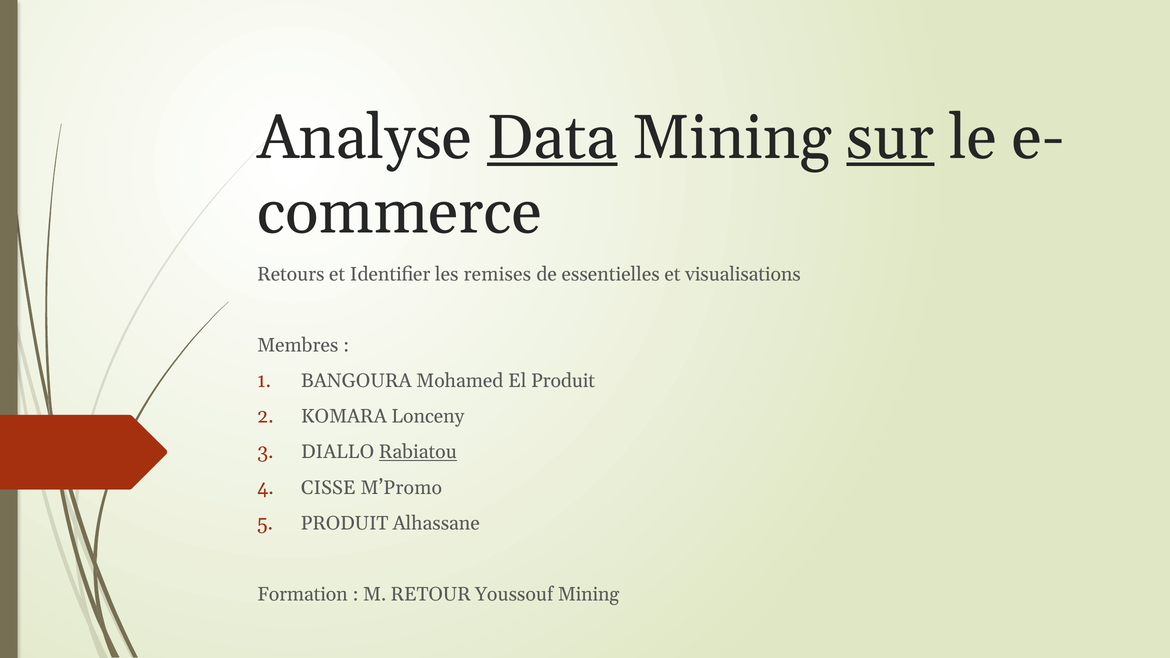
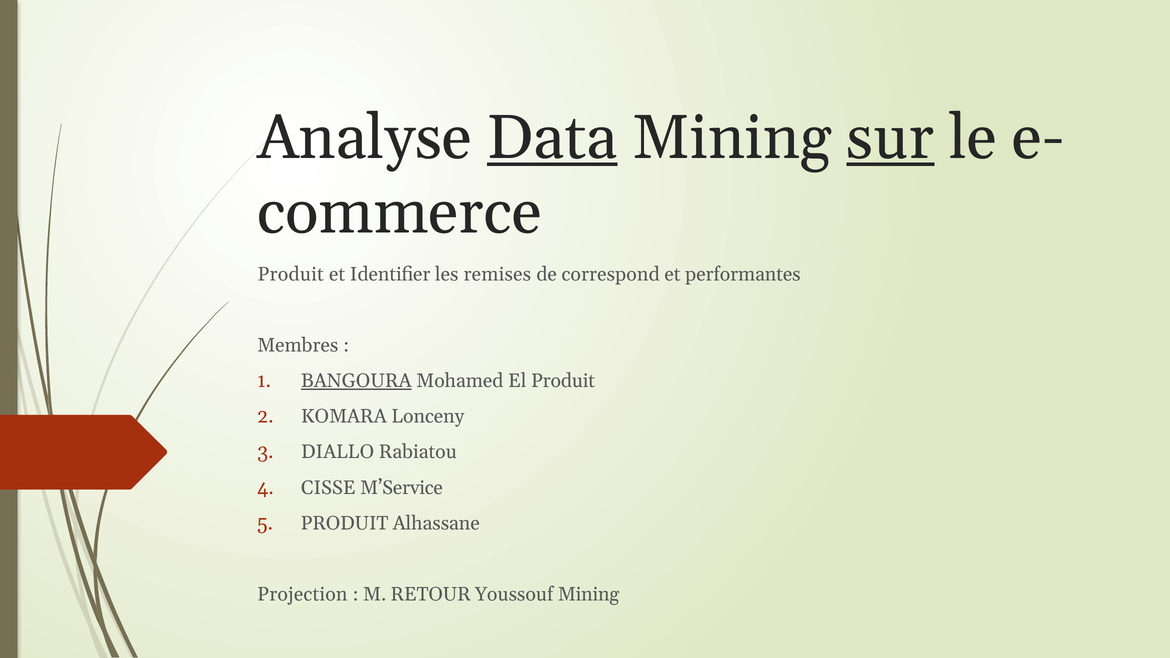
Retours: Retours -> Produit (291, 274)
essentielles: essentielles -> correspond (611, 274)
visualisations: visualisations -> performantes (743, 274)
BANGOURA underline: none -> present (356, 381)
Rabiatou underline: present -> none (418, 452)
M’Promo: M’Promo -> M’Service (401, 488)
Formation: Formation -> Projection (302, 594)
